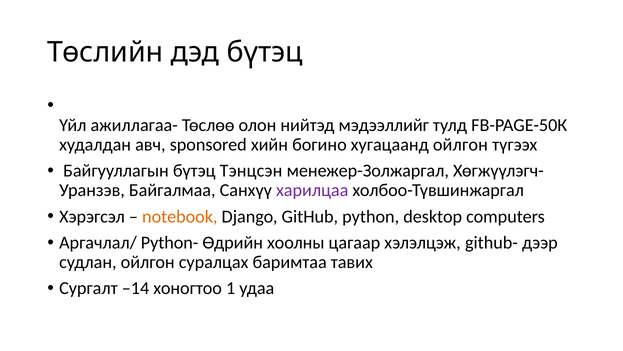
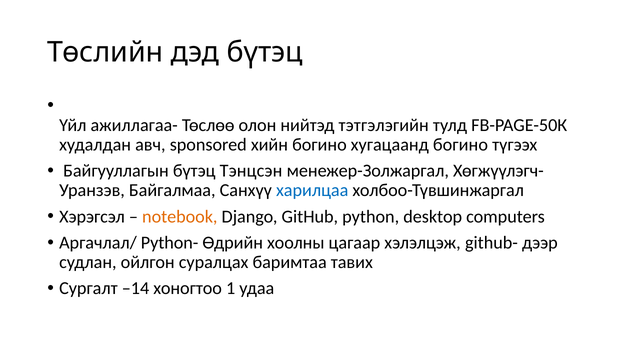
мэдээллийг: мэдээллийг -> тэтгэлэгийн (384, 125)
хугацаанд ойлгон: ойлгон -> богино (460, 144)
харилцаа colour: purple -> blue (312, 190)
